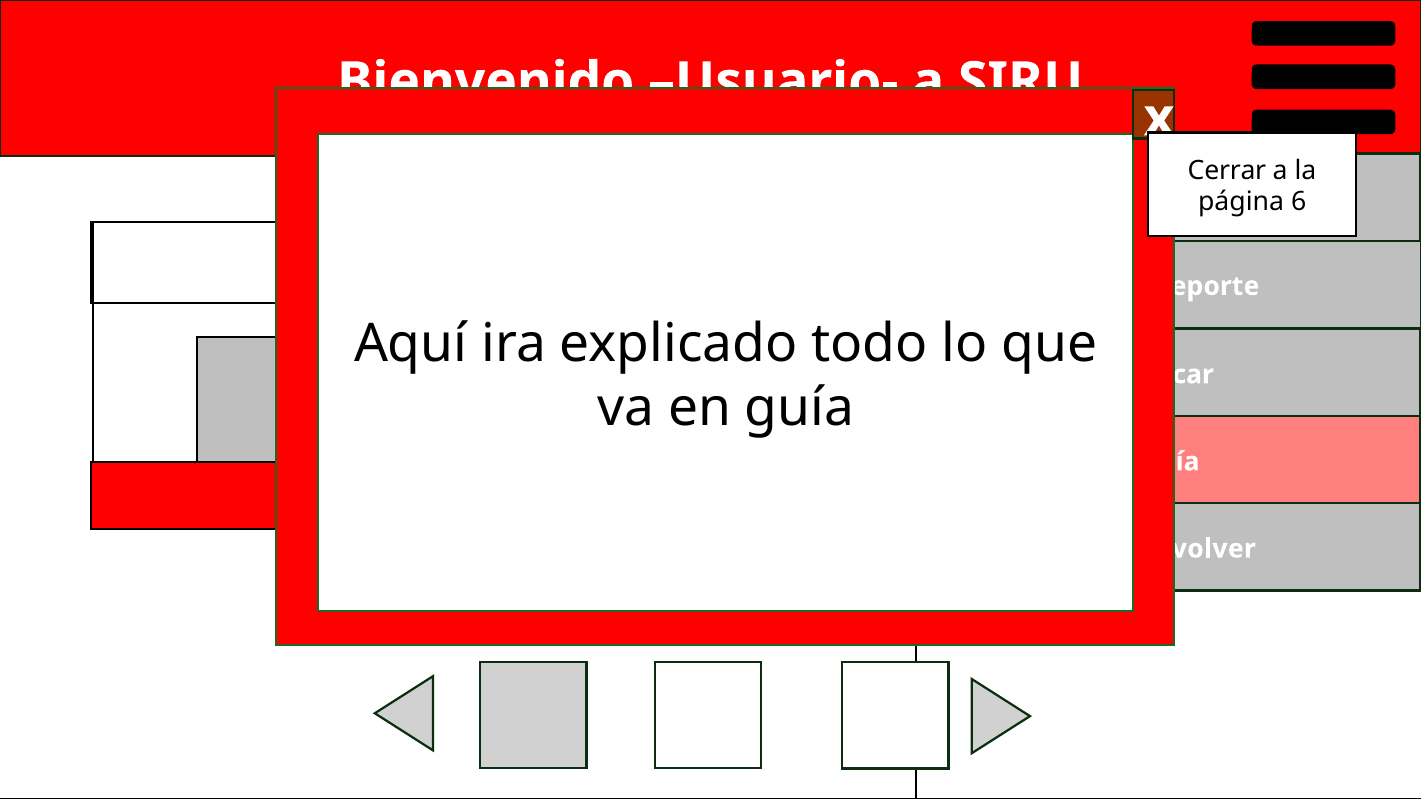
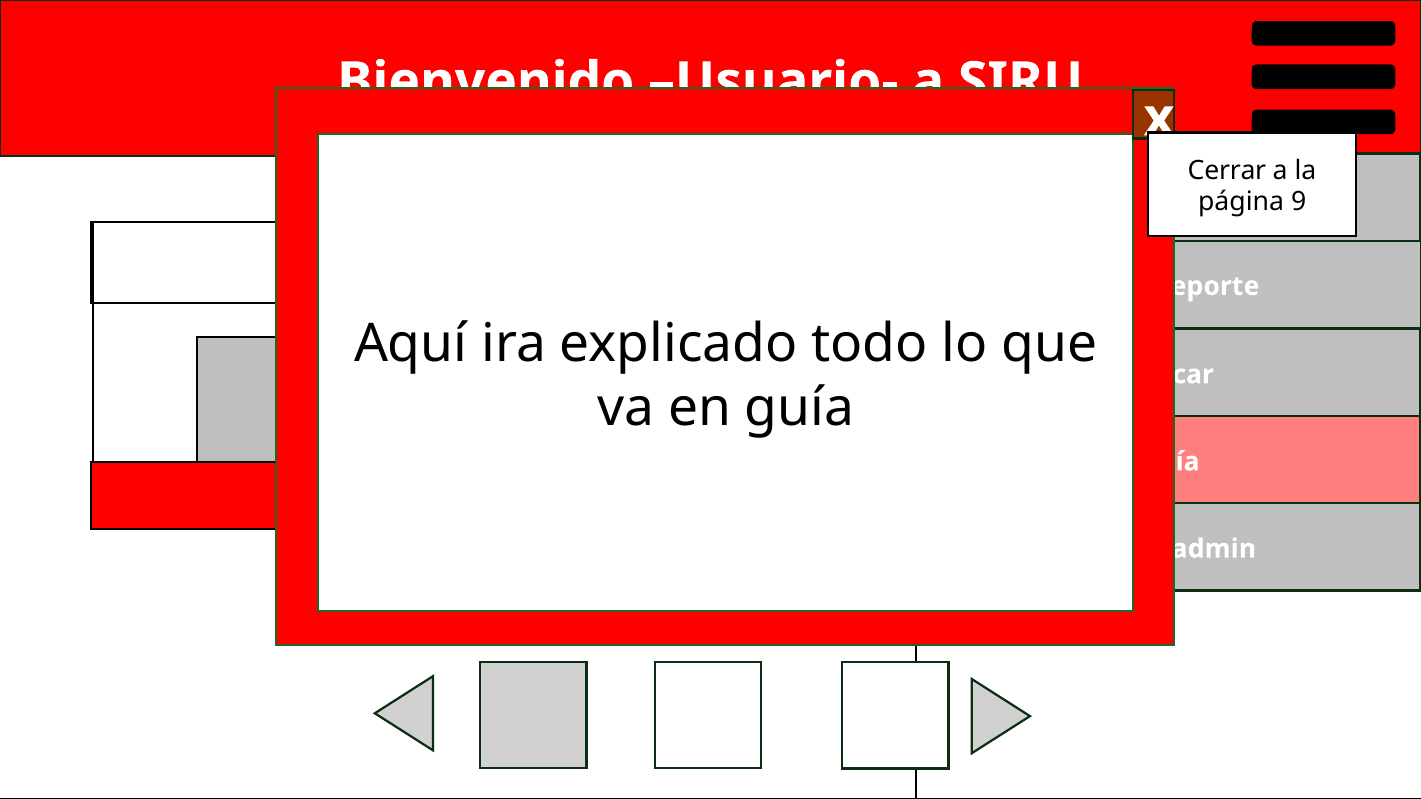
6: 6 -> 9 (1299, 202)
volver: volver -> admin (1214, 549)
